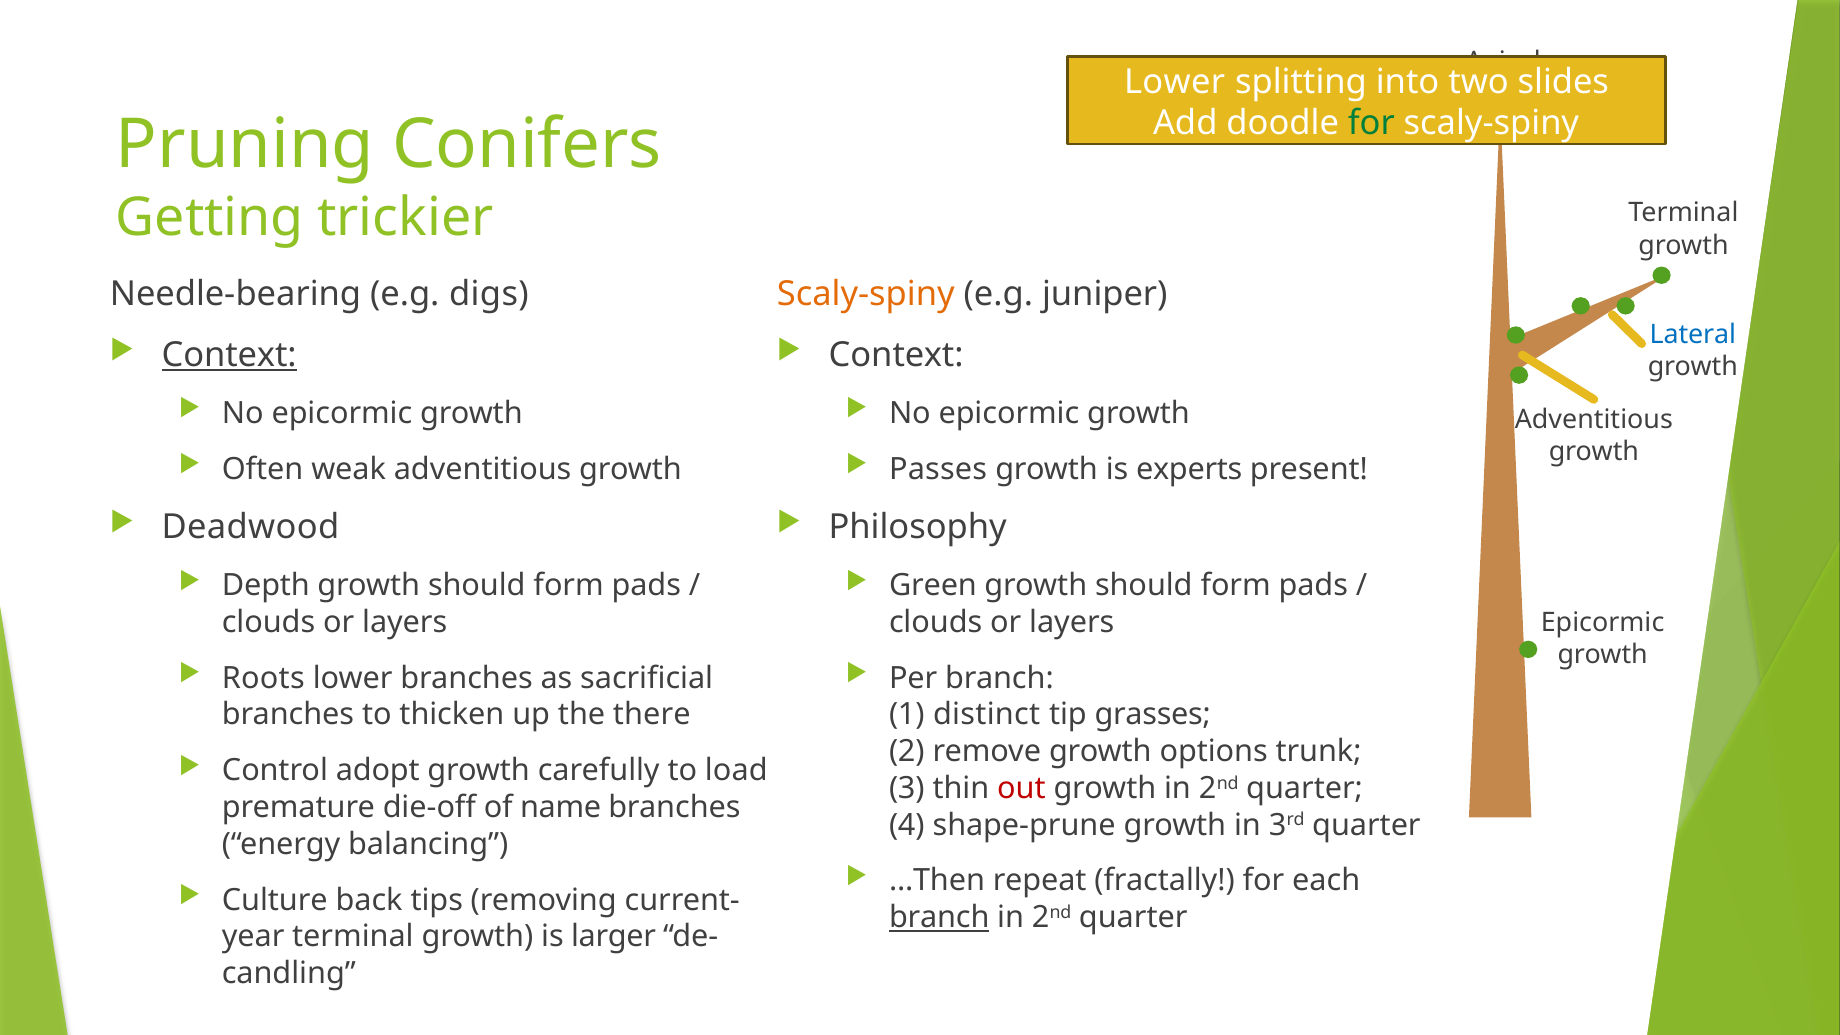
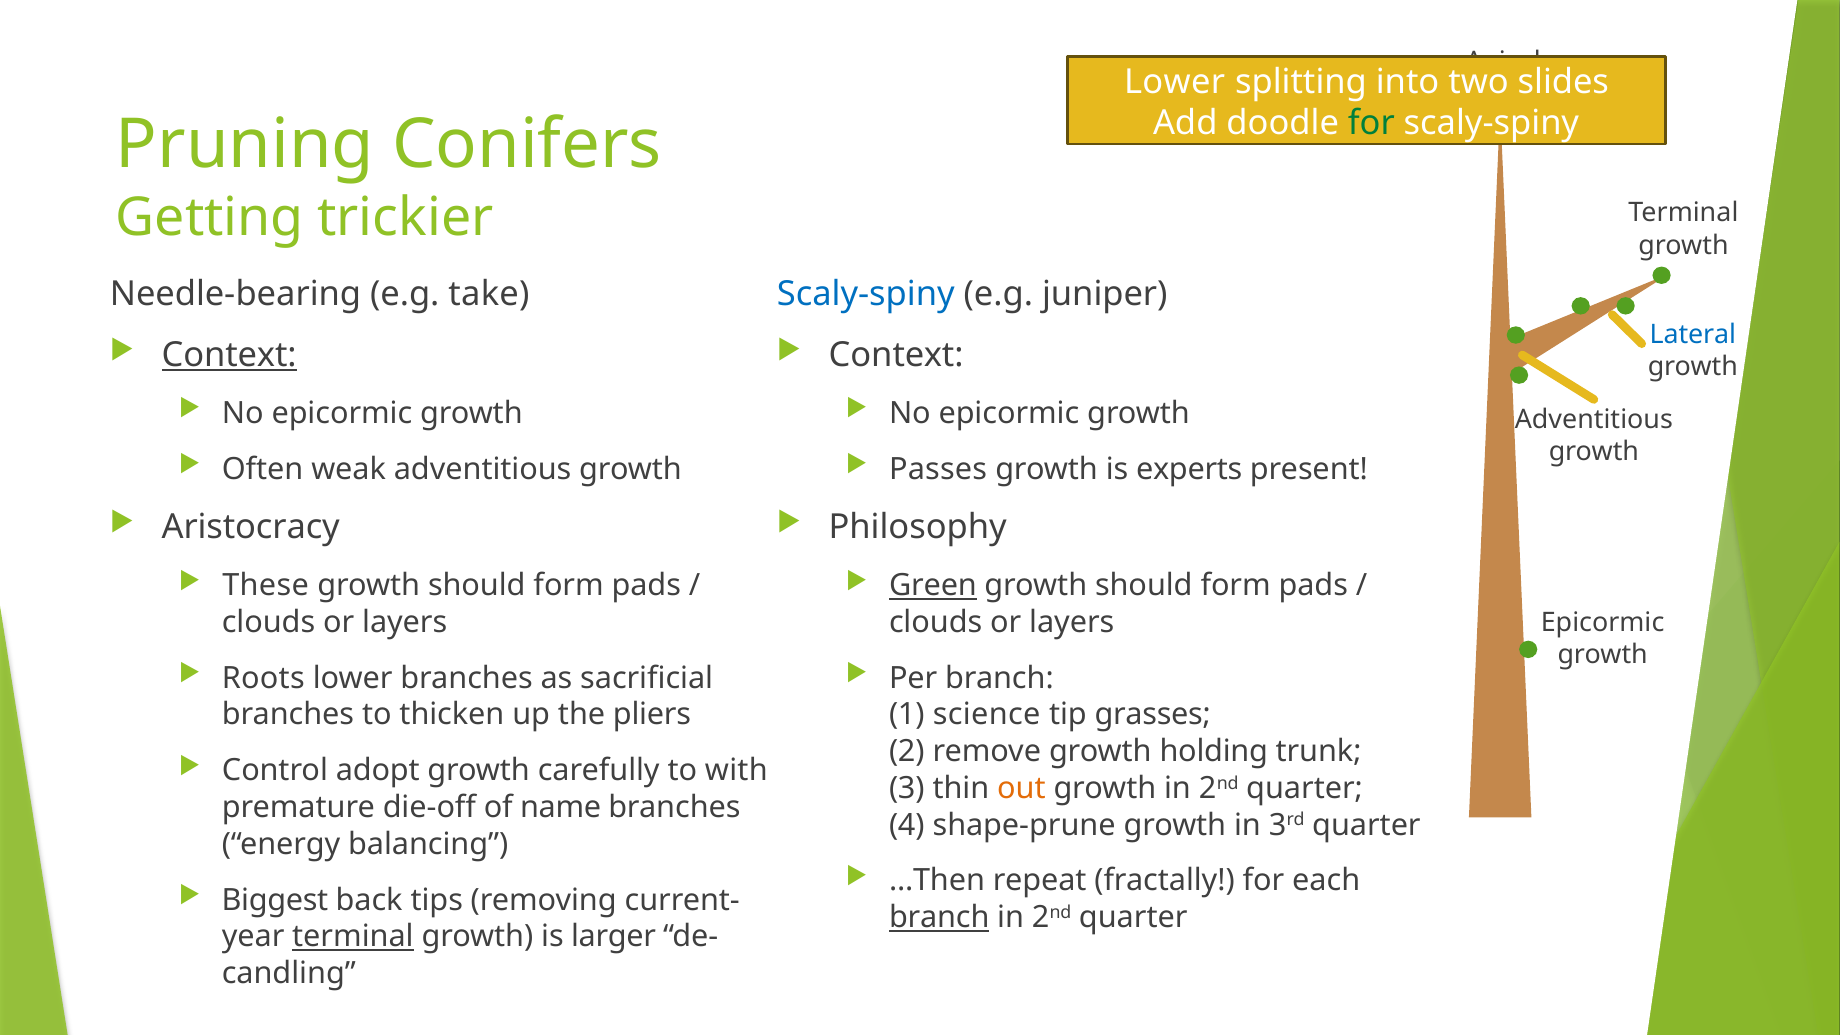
digs: digs -> take (489, 294)
Scaly-spiny colour: orange -> blue (866, 294)
Deadwood: Deadwood -> Aristocracy (251, 527)
Depth: Depth -> These (266, 585)
Green underline: none -> present (933, 585)
there: there -> pliers (652, 715)
distinct: distinct -> science (987, 715)
options: options -> holding (1214, 751)
load: load -> with (736, 771)
out colour: red -> orange (1021, 788)
Culture: Culture -> Biggest (275, 900)
terminal underline: none -> present (353, 937)
